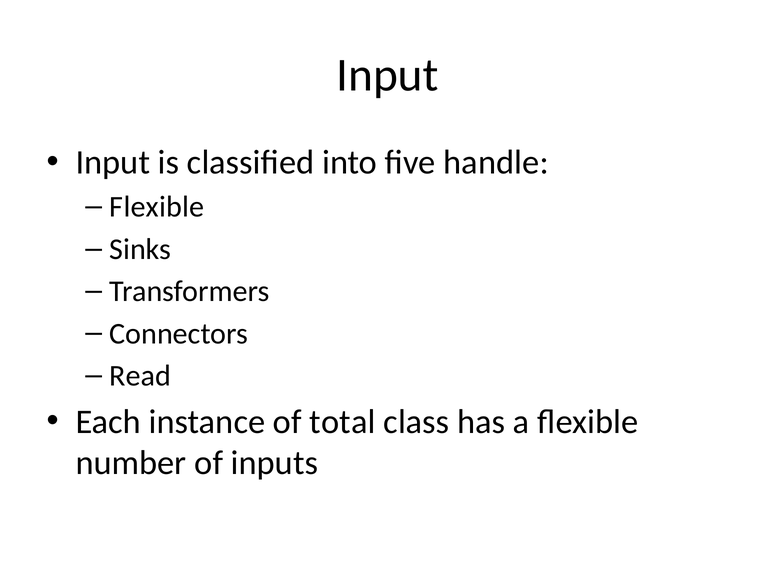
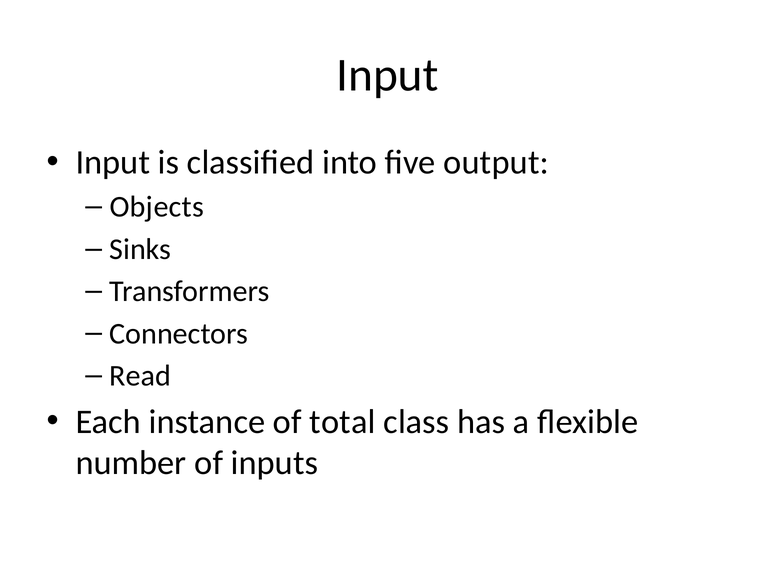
handle: handle -> output (496, 163)
Flexible: Flexible -> Objects (157, 207)
